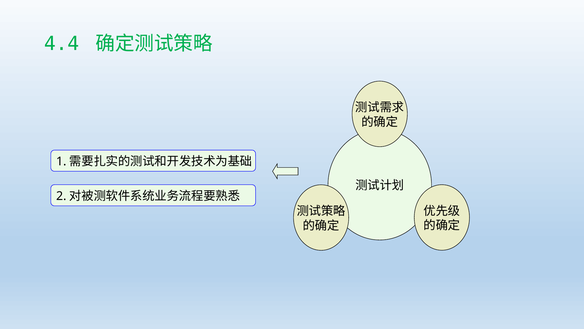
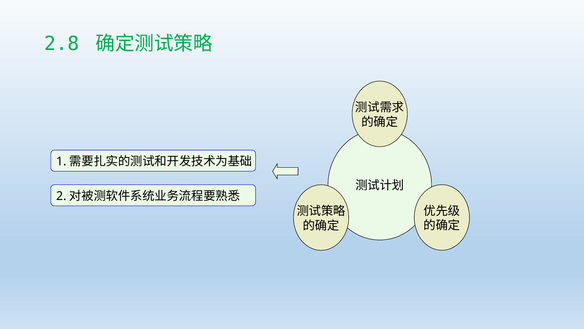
4.4: 4.4 -> 2.8 (62, 44)
